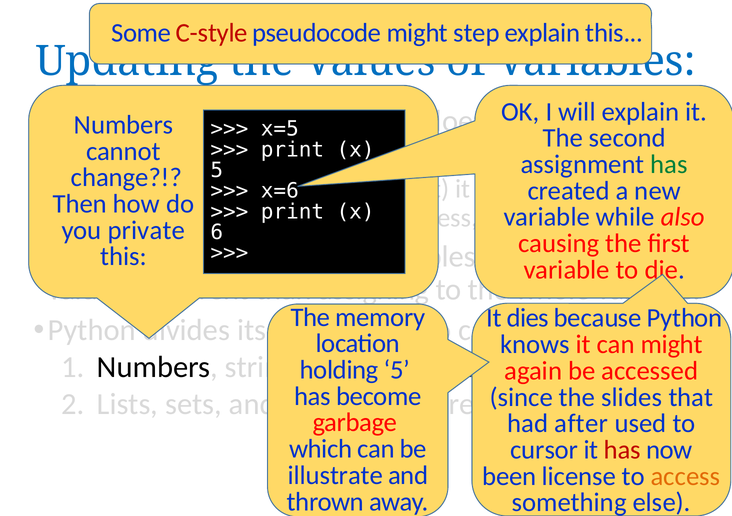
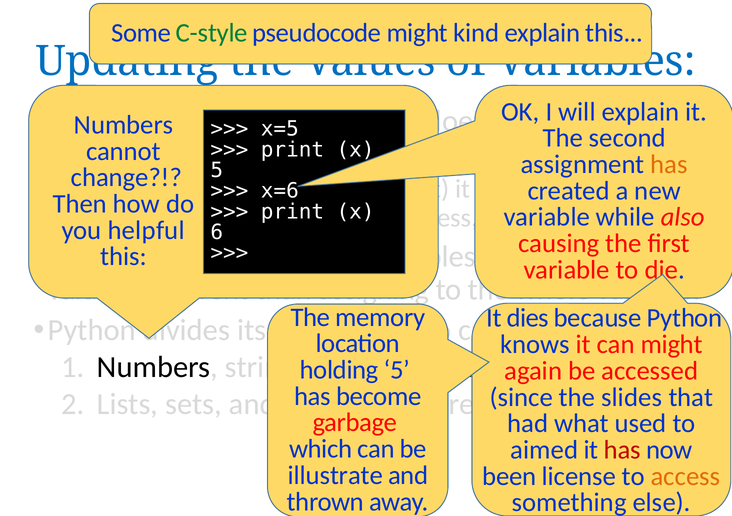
C-style colour: red -> green (212, 33)
step: step -> kind (476, 33)
has colour: green -> orange (669, 164)
private: private -> helpful (146, 230)
after: after -> what (581, 424)
cursor: cursor -> aimed (544, 450)
